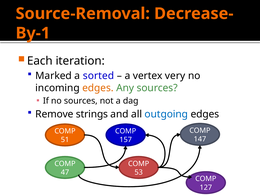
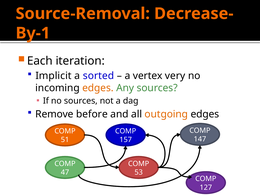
Marked: Marked -> Implicit (54, 76)
strings: strings -> before (92, 114)
outgoing colour: blue -> orange (166, 114)
